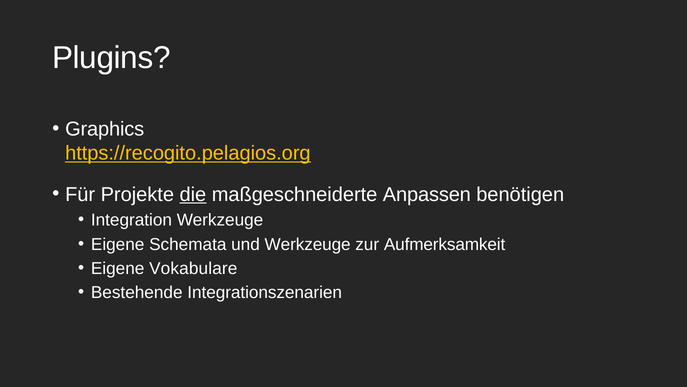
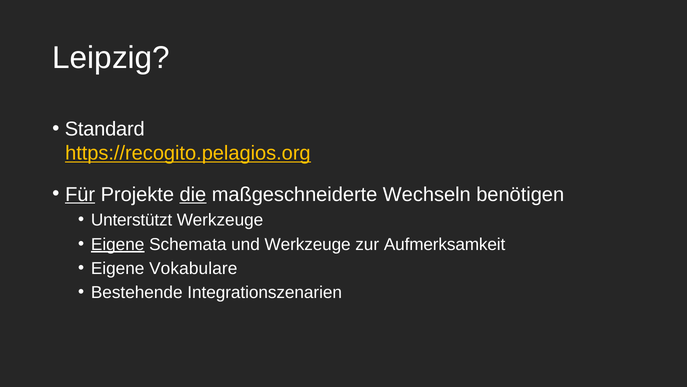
Plugins: Plugins -> Leipzig (111, 58)
Graphics: Graphics -> Standard (105, 129)
Für underline: none -> present (80, 194)
Anpassen: Anpassen -> Wechseln (427, 194)
Integration: Integration -> Unterstützt (132, 220)
Eigene underline: none -> present (118, 244)
